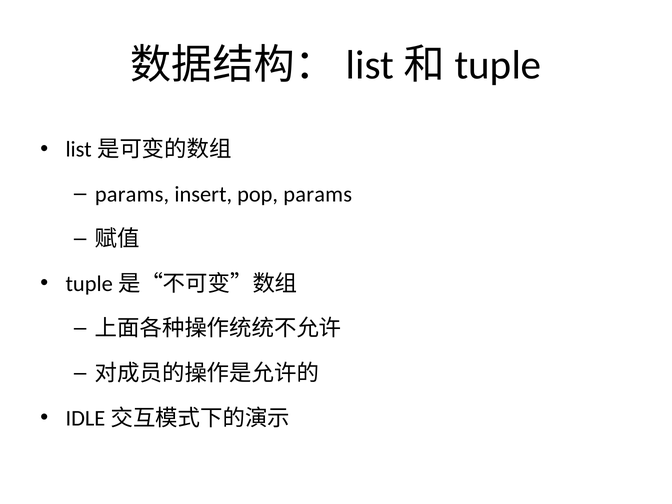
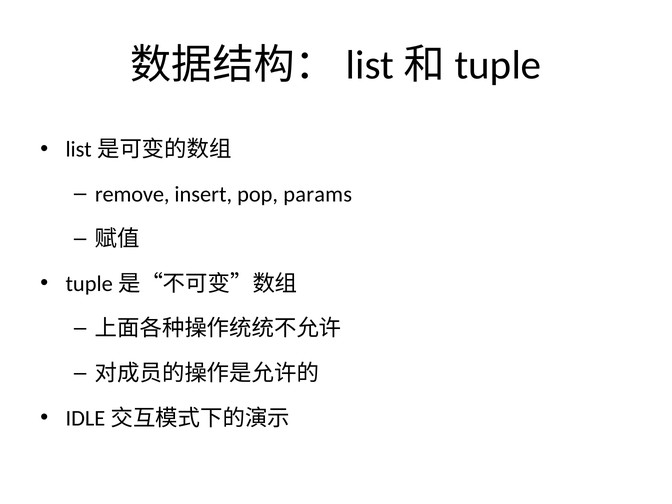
params: params -> remove (132, 194)
